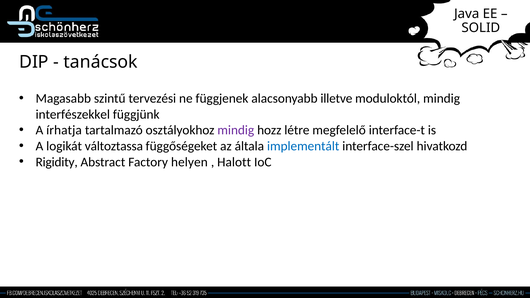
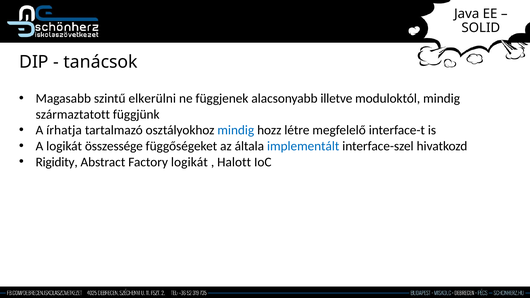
tervezési: tervezési -> elkerülni (152, 98)
interfészekkel: interfészekkel -> származtatott (73, 114)
mindig colour: purple -> blue (236, 130)
változtassa: változtassa -> összessége (114, 146)
Factory helyen: helyen -> logikát (189, 162)
